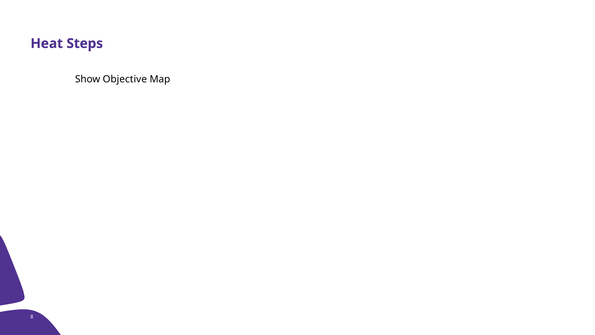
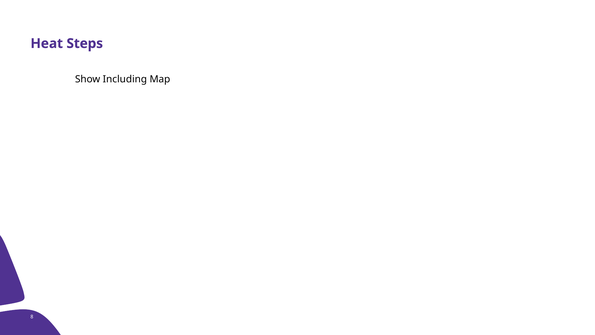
Objective: Objective -> Including (125, 79)
